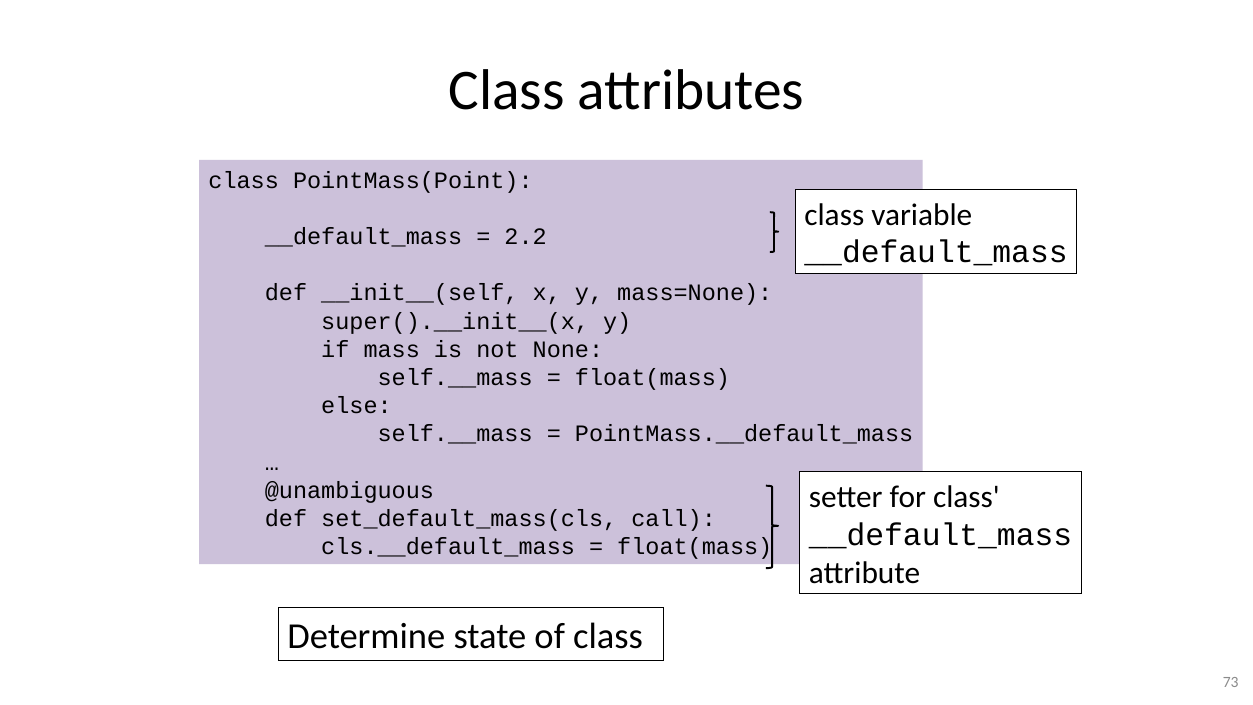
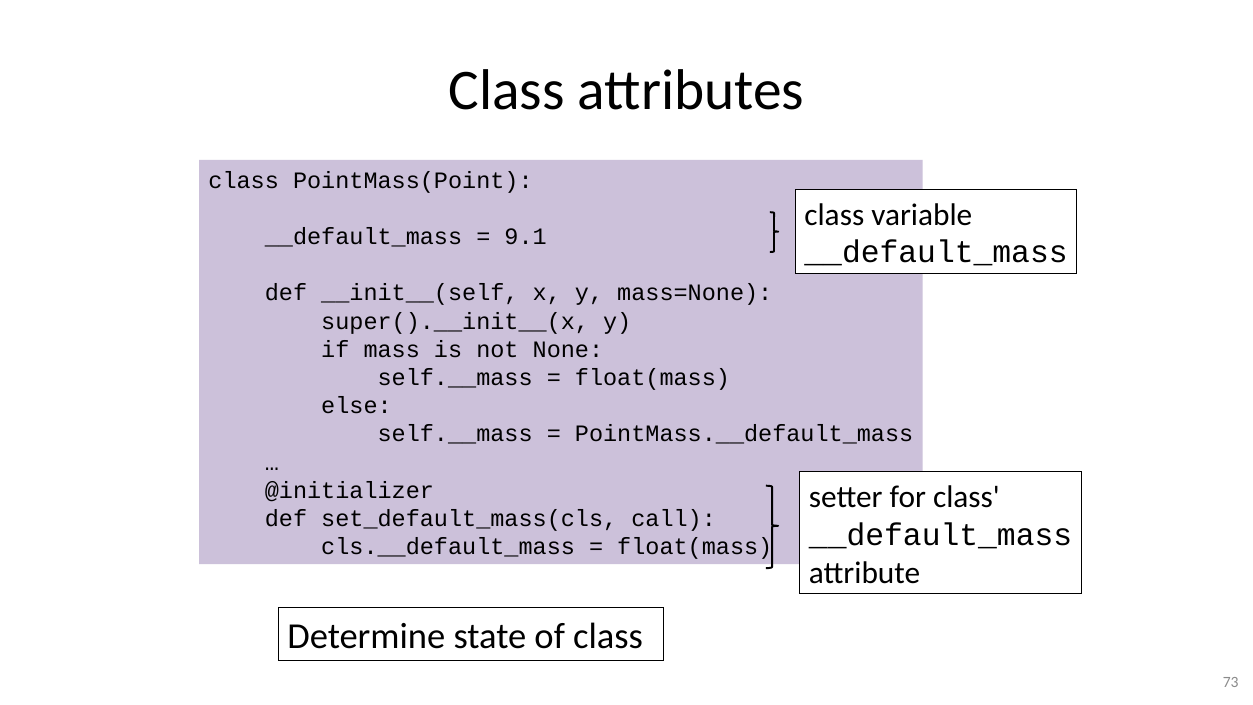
2.2: 2.2 -> 9.1 (526, 237)
@unambiguous: @unambiguous -> @initializer (349, 490)
